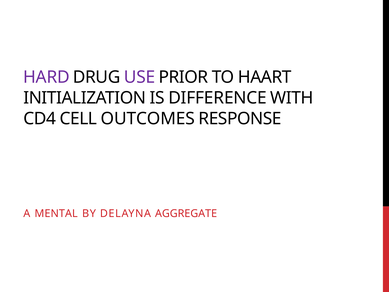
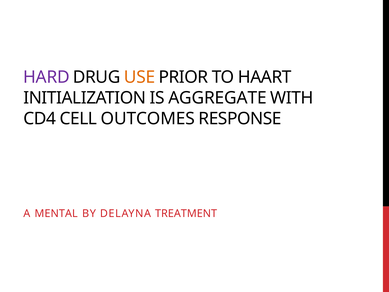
USE colour: purple -> orange (140, 77)
DIFFERENCE: DIFFERENCE -> AGGREGATE (217, 98)
AGGREGATE: AGGREGATE -> TREATMENT (186, 213)
